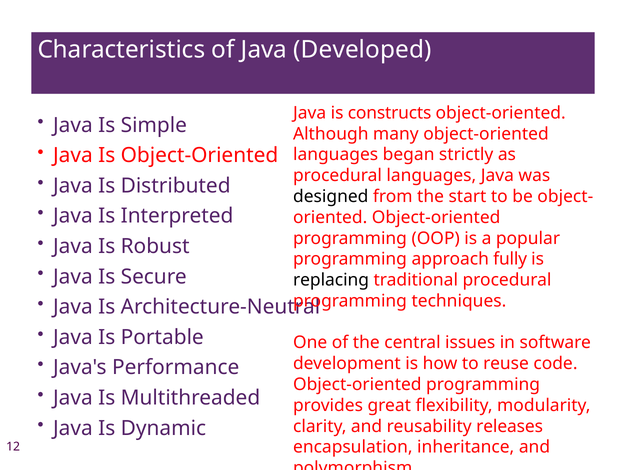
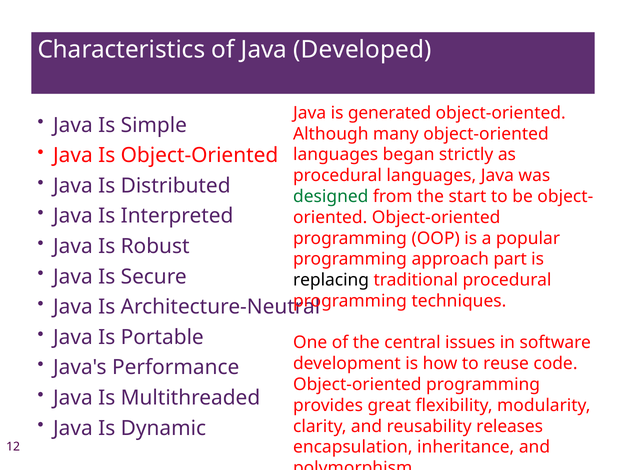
constructs: constructs -> generated (390, 113)
designed colour: black -> green (331, 196)
fully: fully -> part (510, 259)
